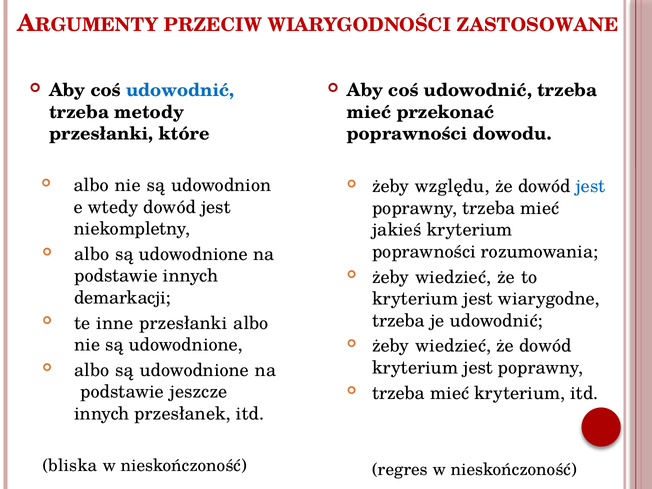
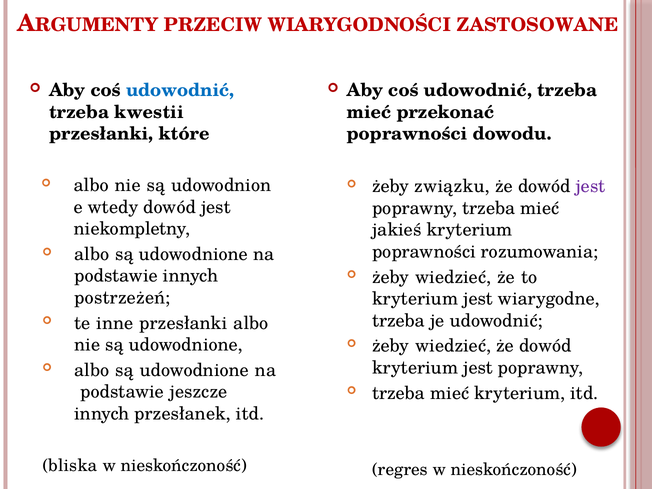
metody: metody -> kwestii (149, 112)
względu: względu -> związku (452, 186)
jest colour: blue -> purple (591, 186)
demarkacji: demarkacji -> postrzeżeń (122, 298)
